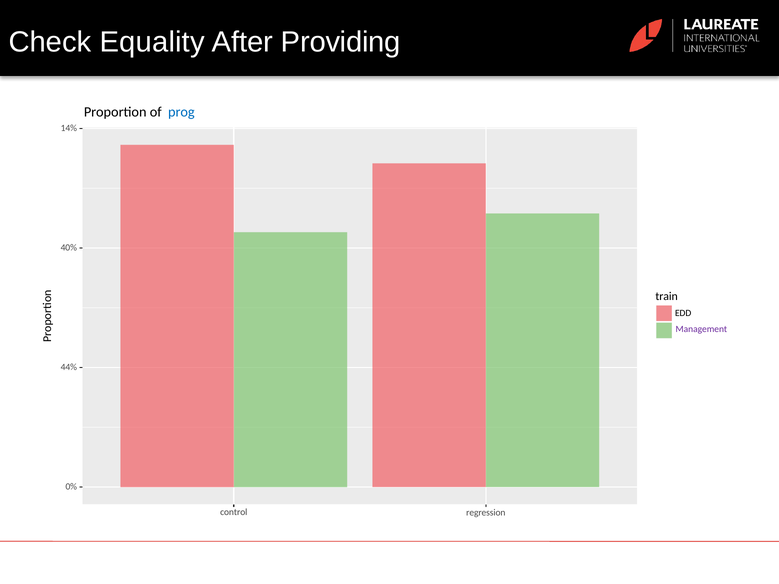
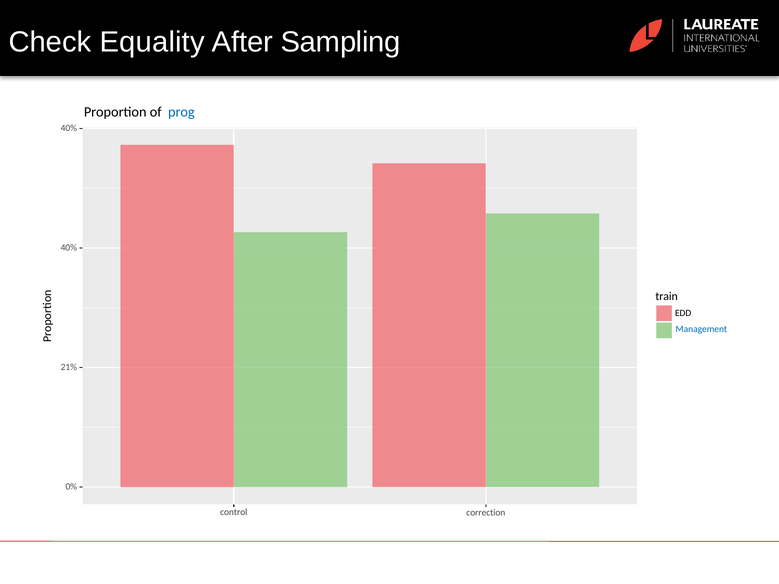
Providing: Providing -> Sampling (341, 42)
14%: 14% -> 40% (69, 128)
Management colour: purple -> blue (701, 329)
44%: 44% -> 21% (69, 367)
regression: regression -> correction (486, 513)
